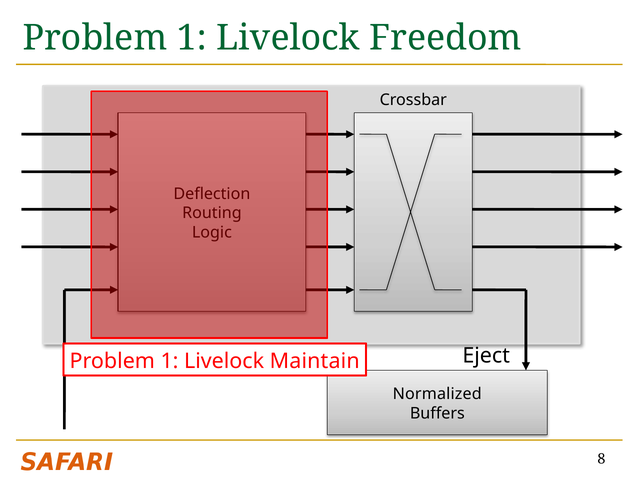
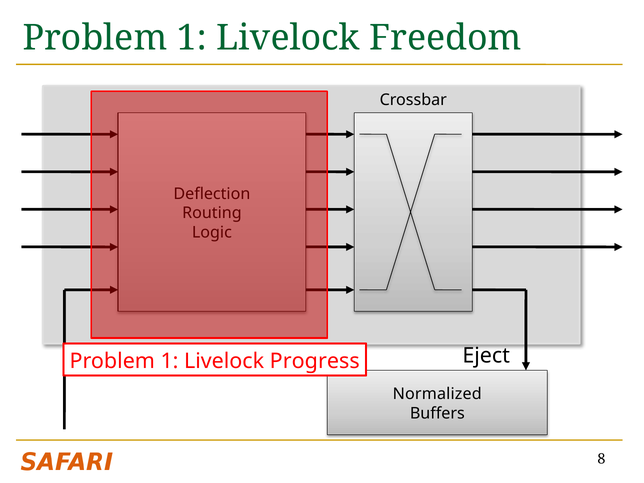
Maintain: Maintain -> Progress (315, 361)
